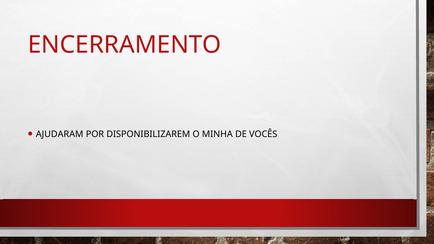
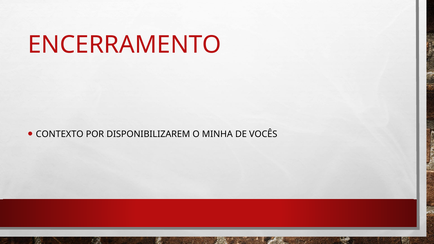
AJUDARAM: AJUDARAM -> CONTEXTO (60, 134)
